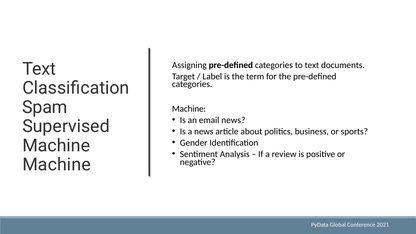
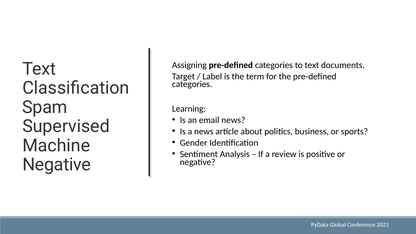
Machine: Machine -> Learning (189, 109)
Machine: Machine -> Negative (57, 165)
